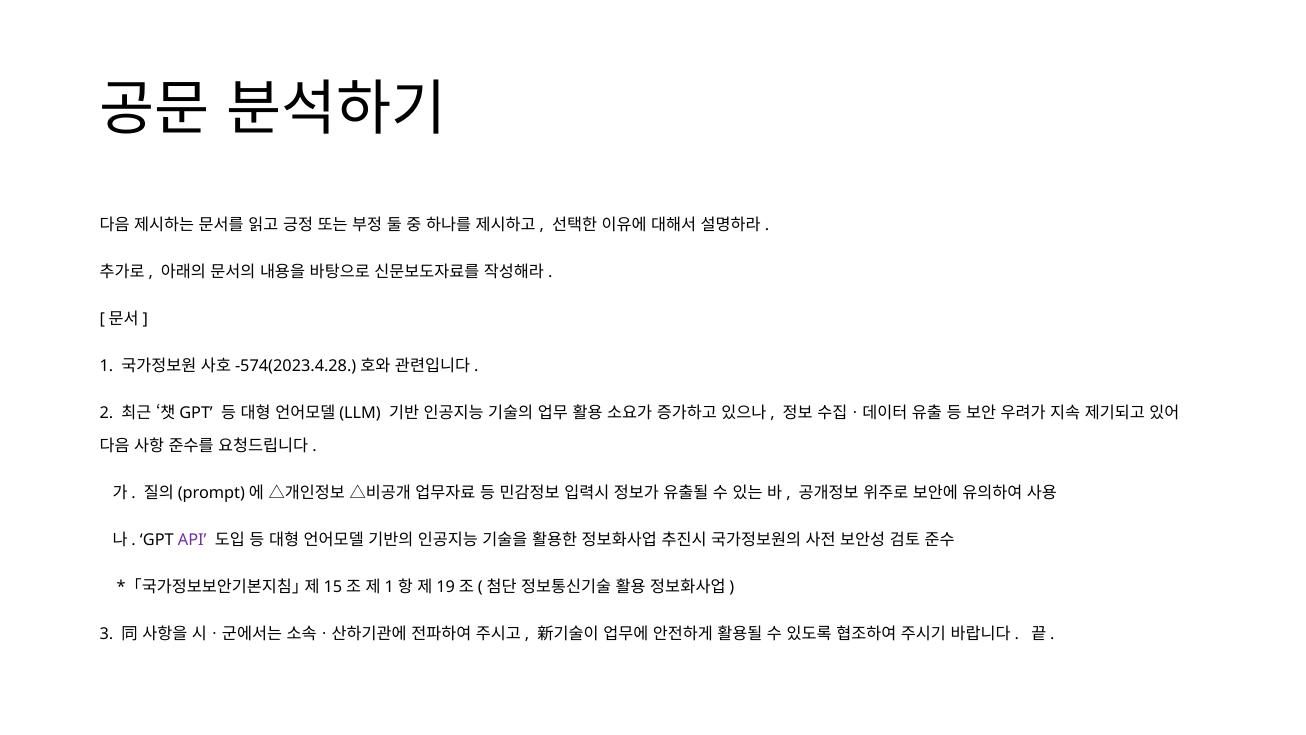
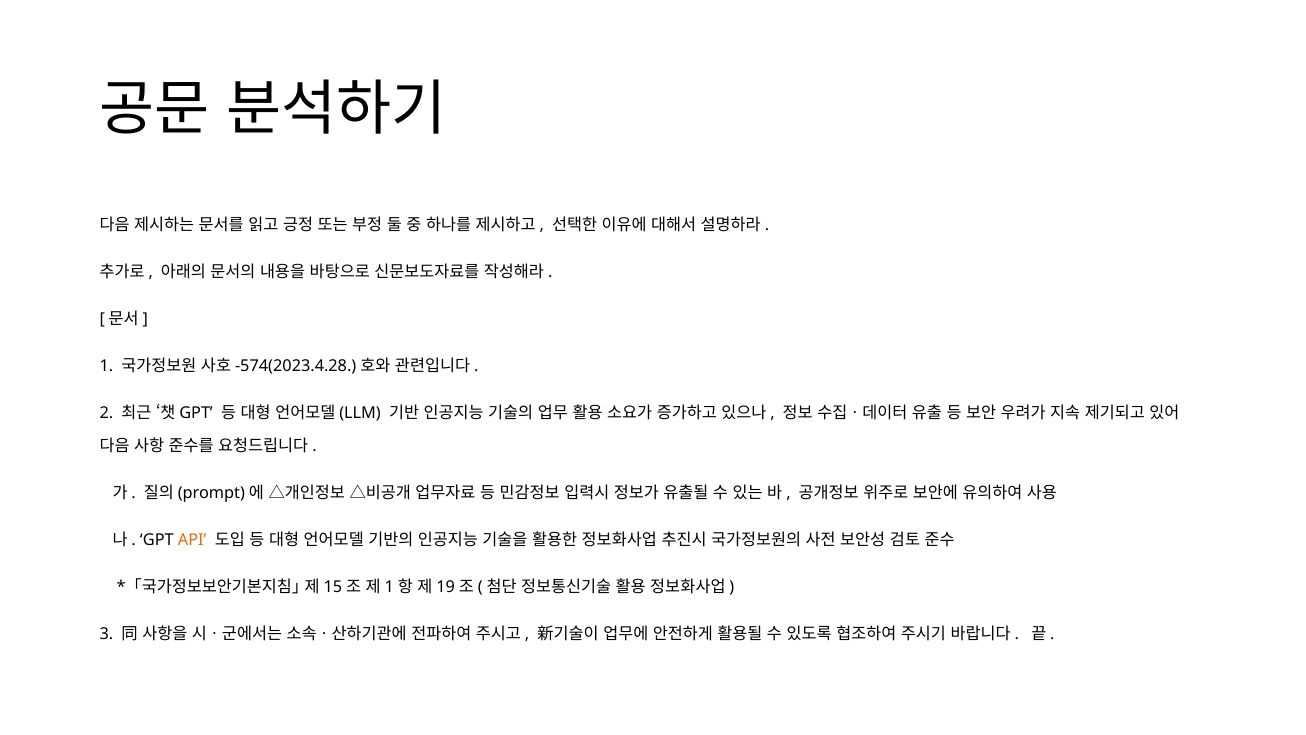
API colour: purple -> orange (192, 540)
